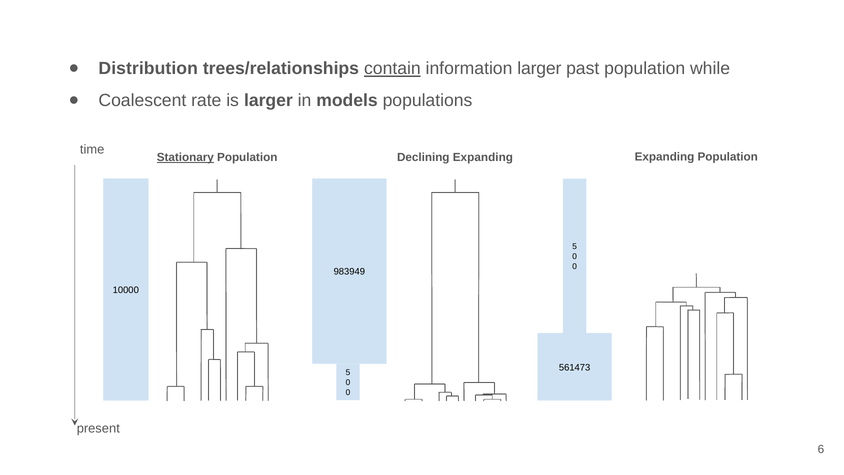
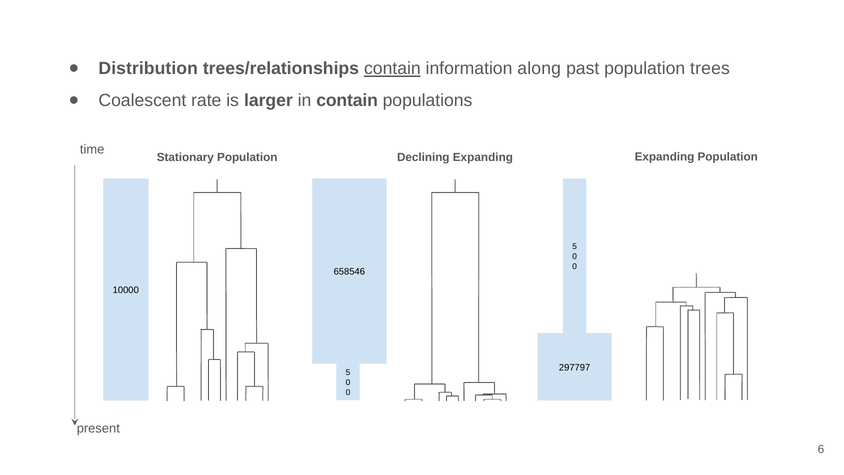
information larger: larger -> along (539, 69)
while: while -> trees (710, 69)
in models: models -> contain (347, 100)
Stationary underline: present -> none (185, 157)
983949: 983949 -> 658546 (349, 272)
561473: 561473 -> 297797 (575, 367)
